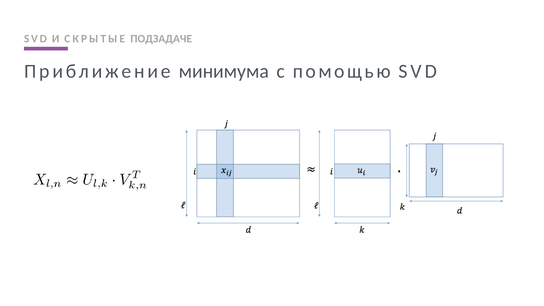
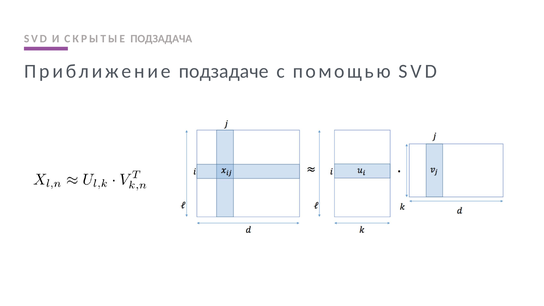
ПОДЗАДАЧЕ: ПОДЗАДАЧЕ -> ПОДЗАДАЧА (161, 39)
минимума: минимума -> подзадаче (224, 71)
